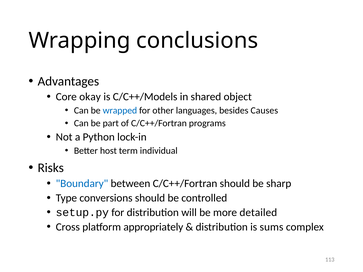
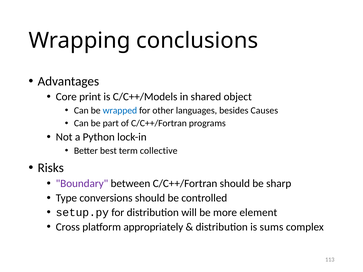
okay: okay -> print (90, 97)
host: host -> best (108, 151)
individual: individual -> collective (159, 151)
Boundary colour: blue -> purple (82, 184)
detailed: detailed -> element (258, 213)
